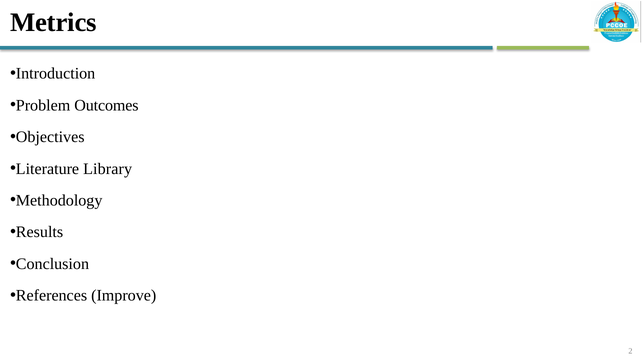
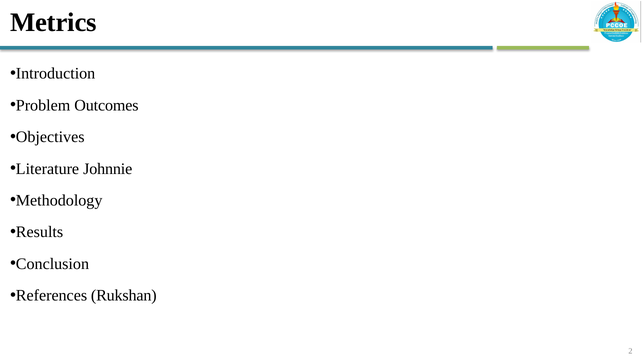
Library: Library -> Johnnie (108, 169)
Improve: Improve -> Rukshan (124, 296)
